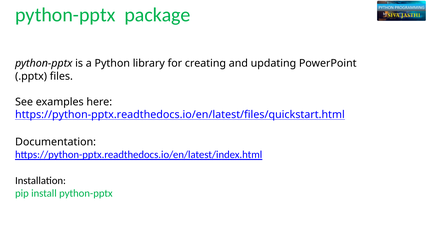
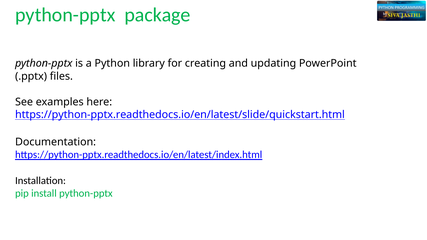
https://python-pptx.readthedocs.io/en/latest/files/quickstart.html: https://python-pptx.readthedocs.io/en/latest/files/quickstart.html -> https://python-pptx.readthedocs.io/en/latest/slide/quickstart.html (180, 115)
